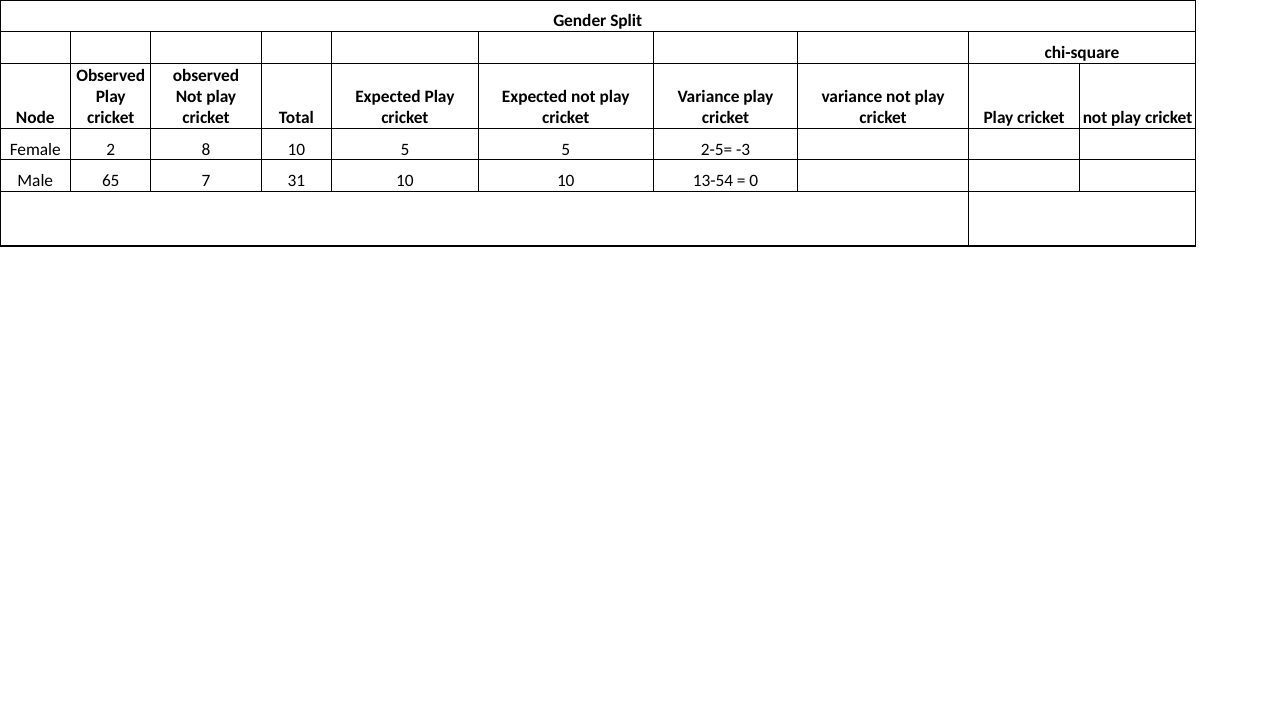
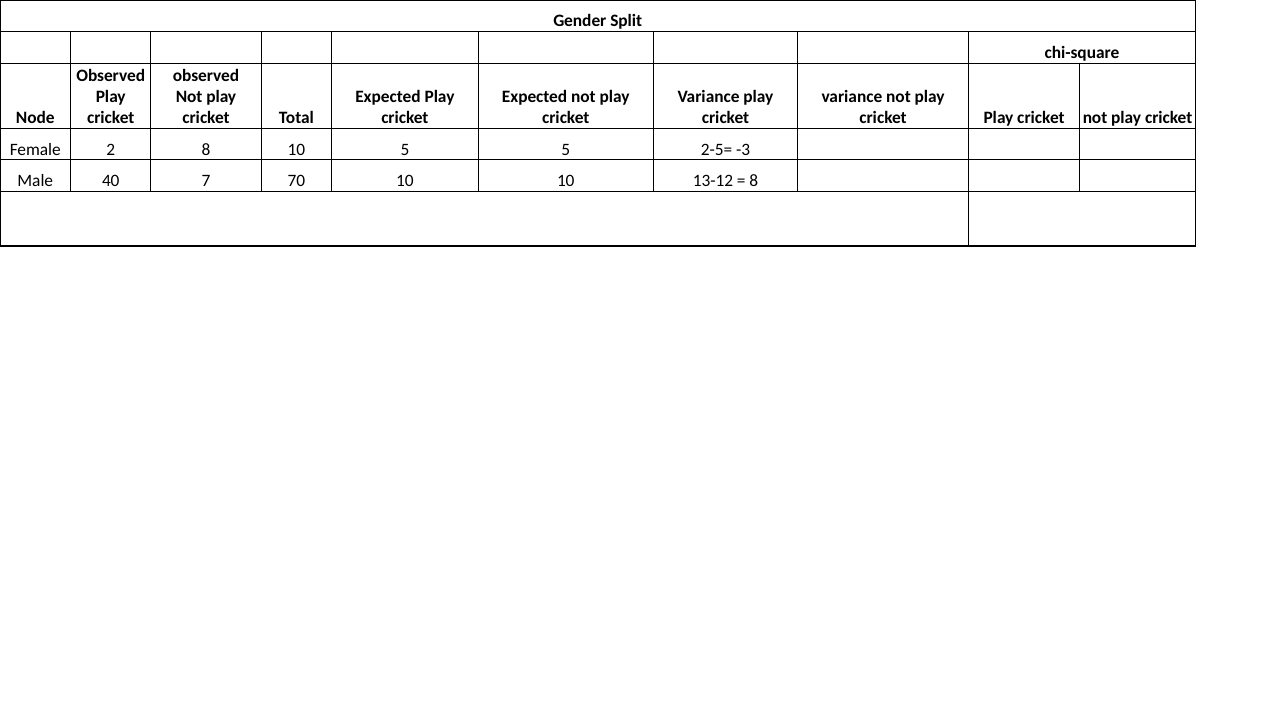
65: 65 -> 40 (111, 181)
31: 31 -> 70 (296, 181)
13-54: 13-54 -> 13-12 (713, 181)
0: 0 -> 8 (754, 181)
